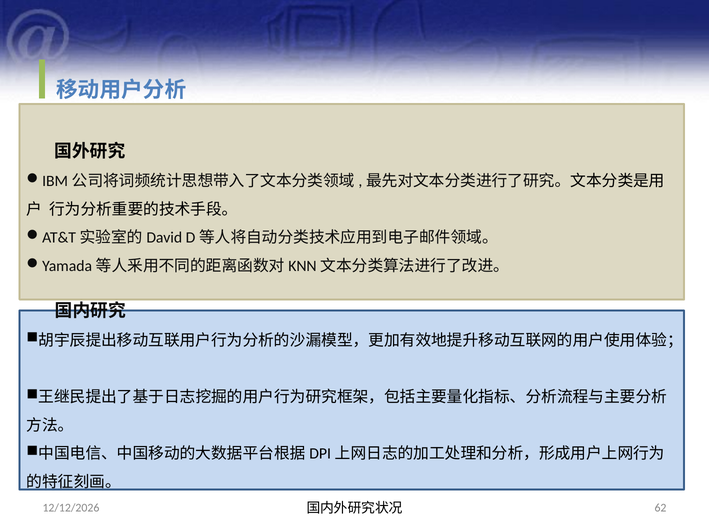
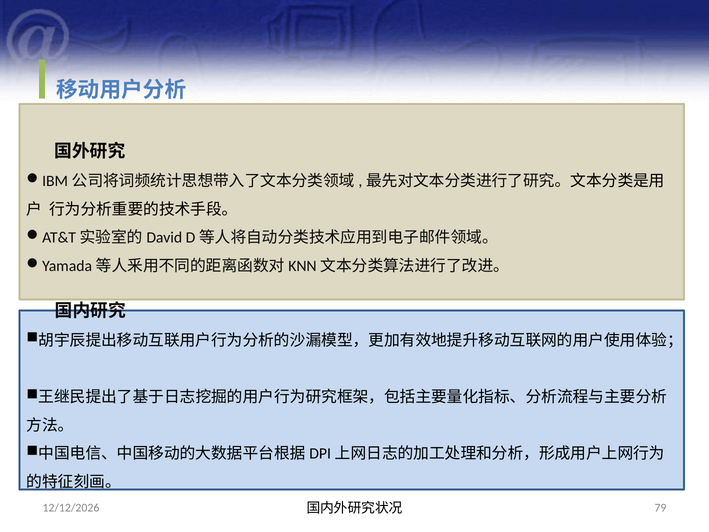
62: 62 -> 79 (660, 508)
